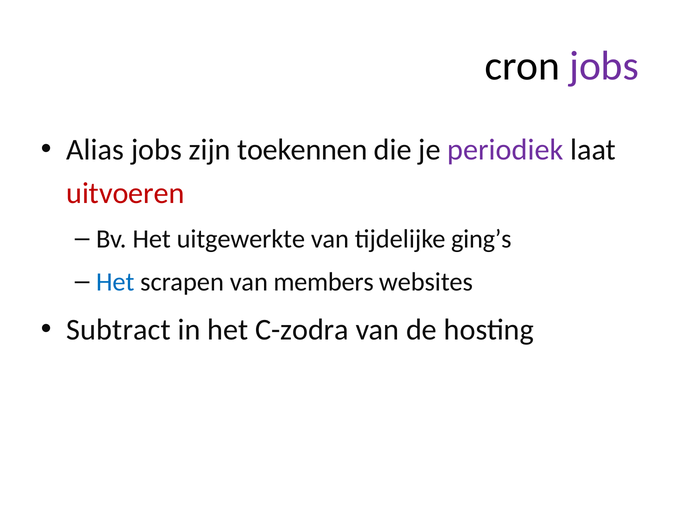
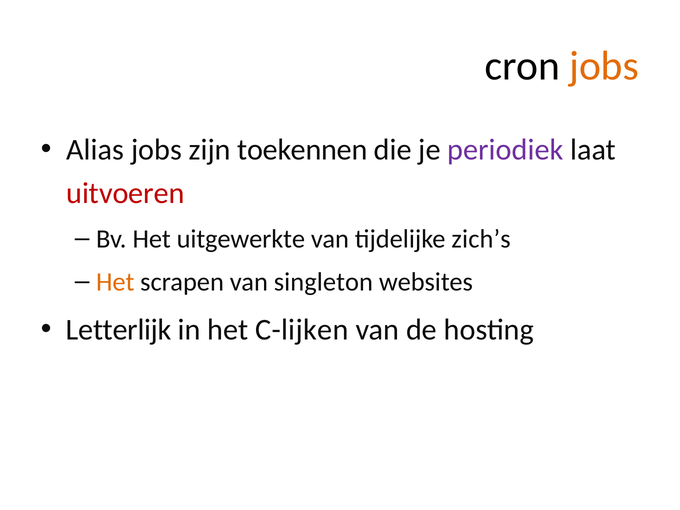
jobs colour: purple -> orange (604, 66)
ging’s: ging’s -> zich’s (481, 239)
Het colour: blue -> orange (115, 282)
members: members -> singleton (323, 282)
Subtract: Subtract -> Letterlijk (119, 330)
C-zodra: C-zodra -> C-lijken (302, 330)
